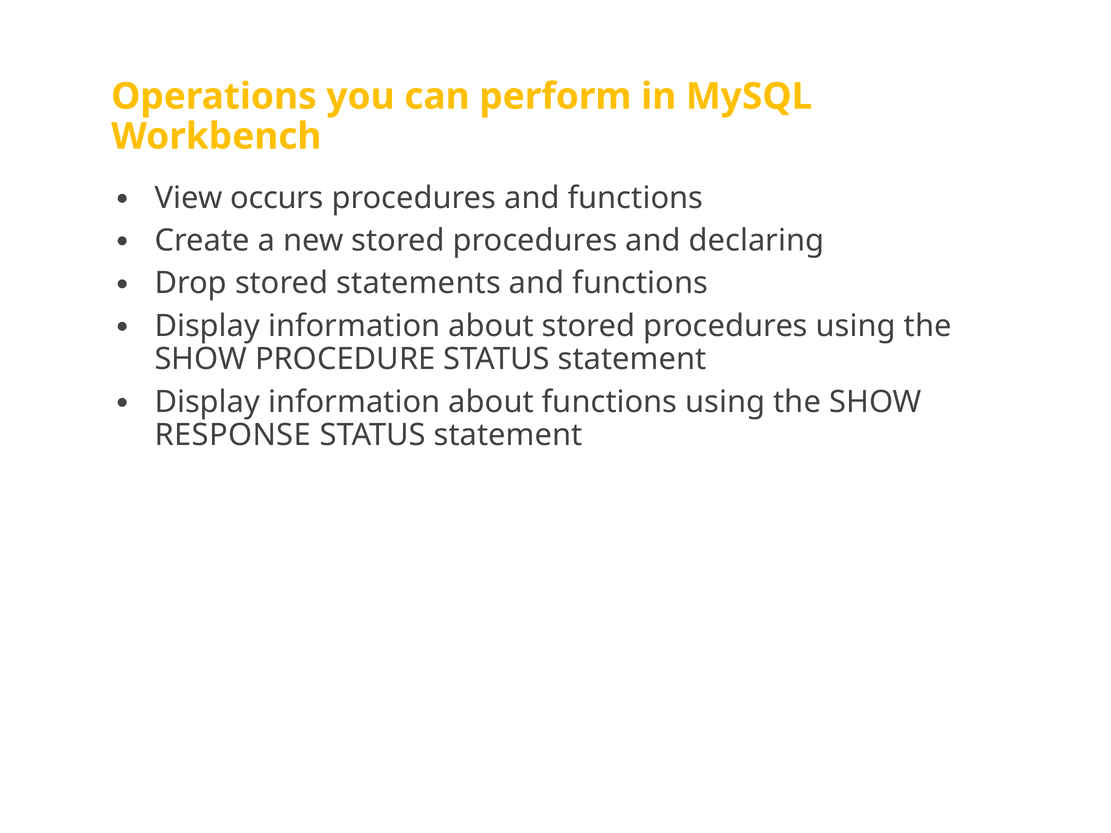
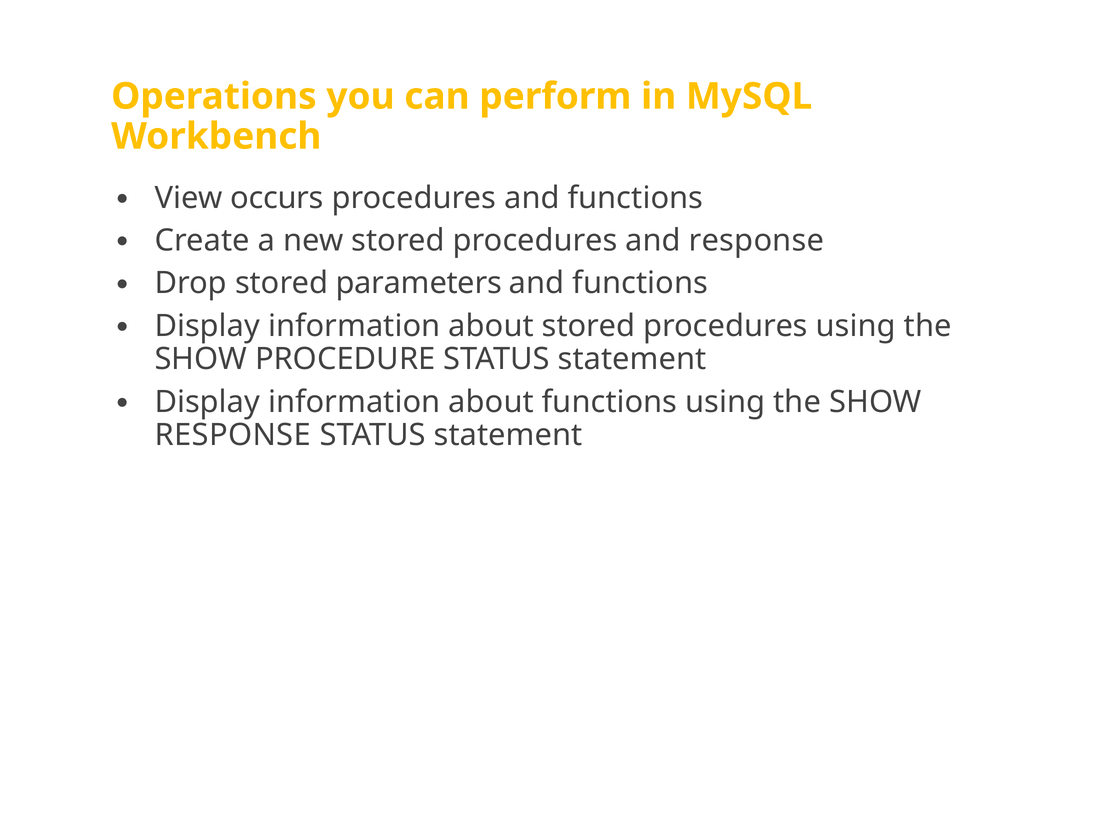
and declaring: declaring -> response (757, 241)
statements: statements -> parameters (419, 283)
